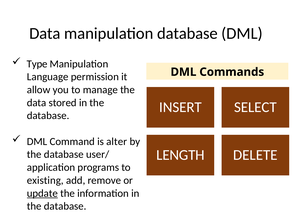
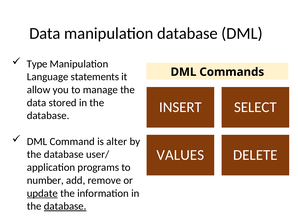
permission: permission -> statements (95, 77)
LENGTH: LENGTH -> VALUES (180, 155)
existing: existing -> number (45, 180)
database underline: none -> present (65, 206)
